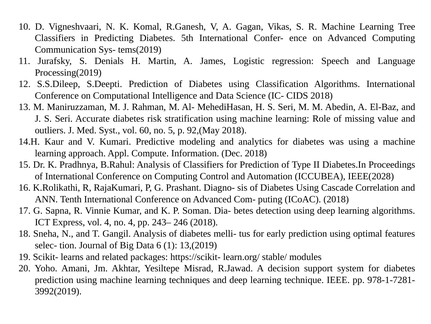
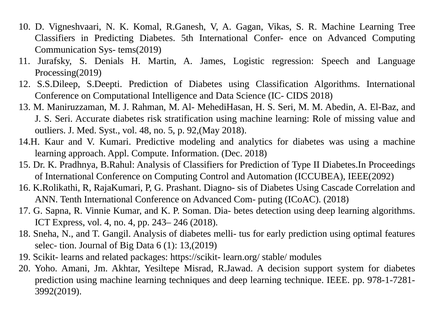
60: 60 -> 48 (145, 130)
IEEE(2028: IEEE(2028 -> IEEE(2092 (371, 176)
